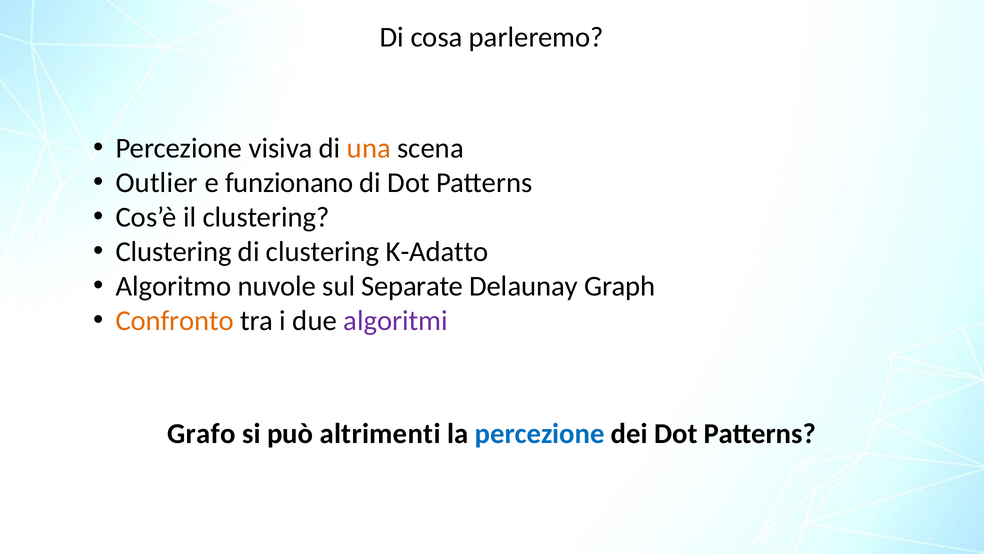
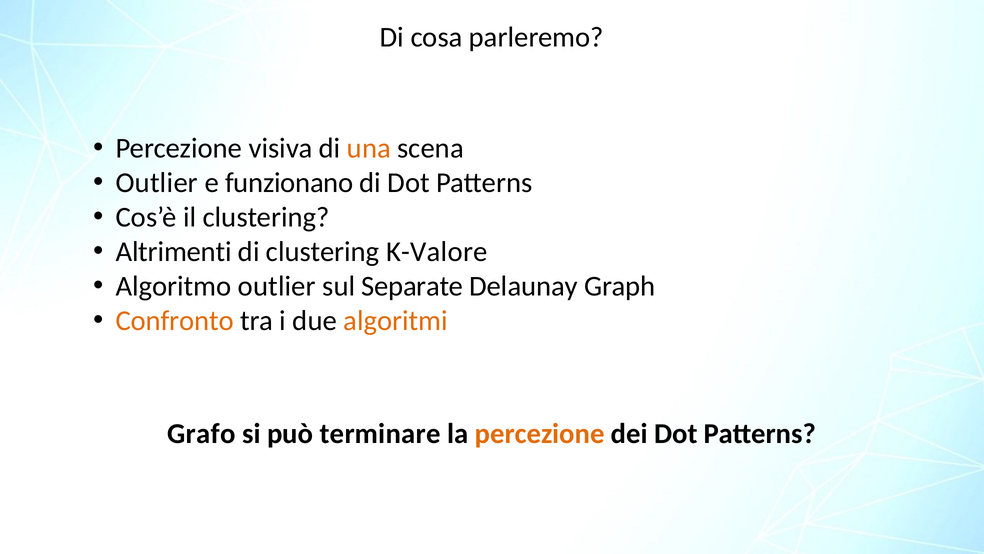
Clustering: Clustering -> Altrimenti (174, 252)
K-Adatto: K-Adatto -> K-Valore (437, 252)
Algoritmo nuvole: nuvole -> outlier (277, 286)
algoritmi colour: purple -> orange (396, 321)
altrimenti: altrimenti -> terminare (380, 433)
percezione colour: blue -> orange (540, 433)
